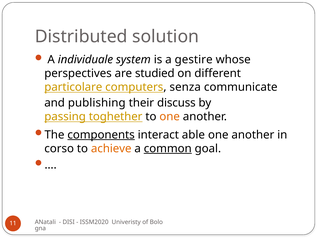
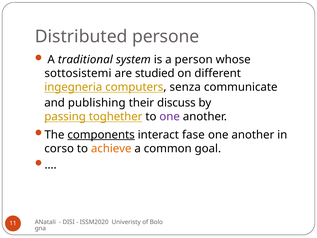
solution: solution -> persone (166, 37)
individuale: individuale -> traditional (85, 59)
gestire: gestire -> person (194, 59)
perspectives: perspectives -> sottosistemi (78, 73)
particolare: particolare -> ingegneria (73, 87)
one colour: orange -> purple (170, 116)
able: able -> fase (193, 135)
common underline: present -> none (168, 148)
